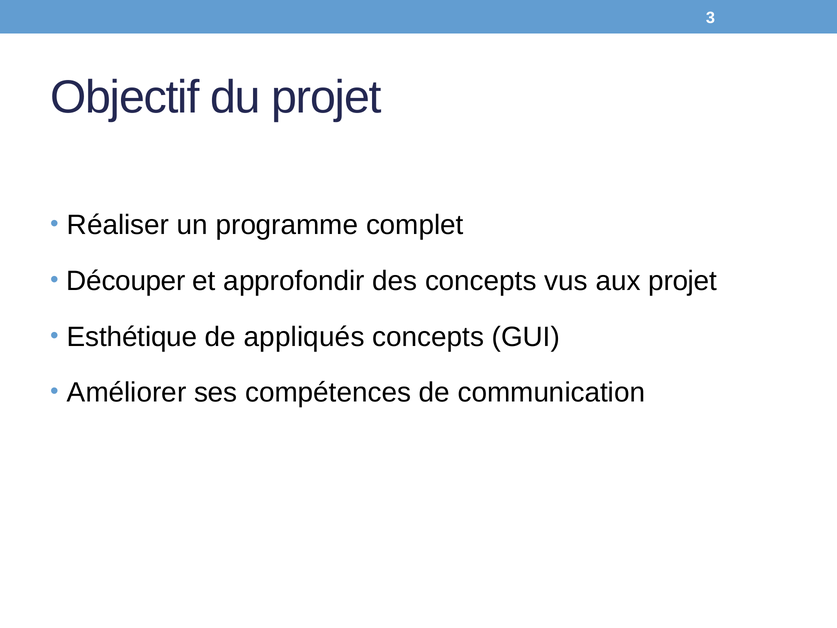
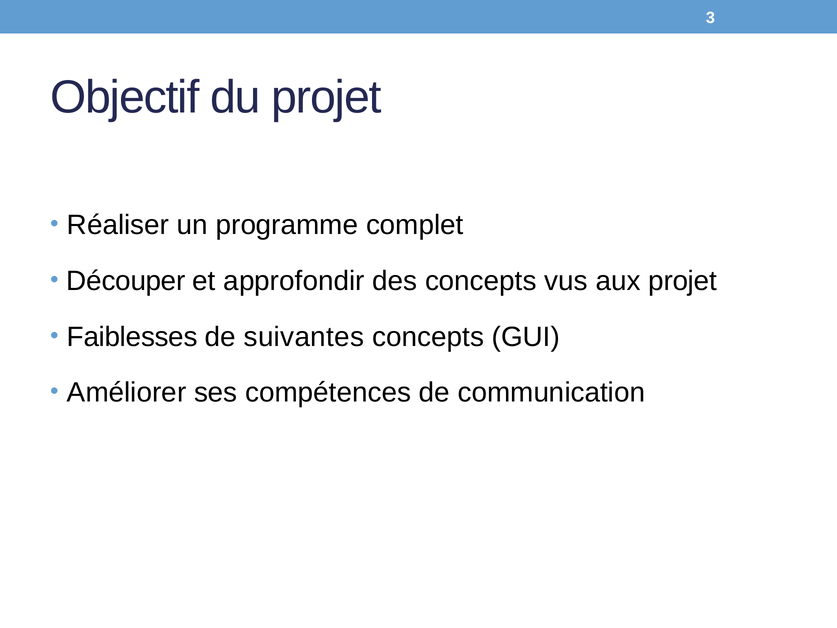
Esthétique: Esthétique -> Faiblesses (132, 337)
appliqués: appliqués -> suivantes (304, 337)
